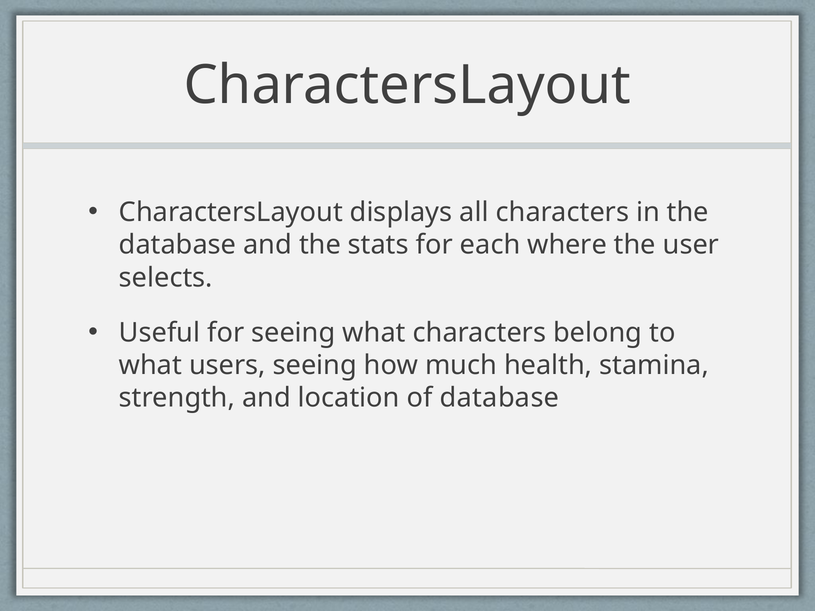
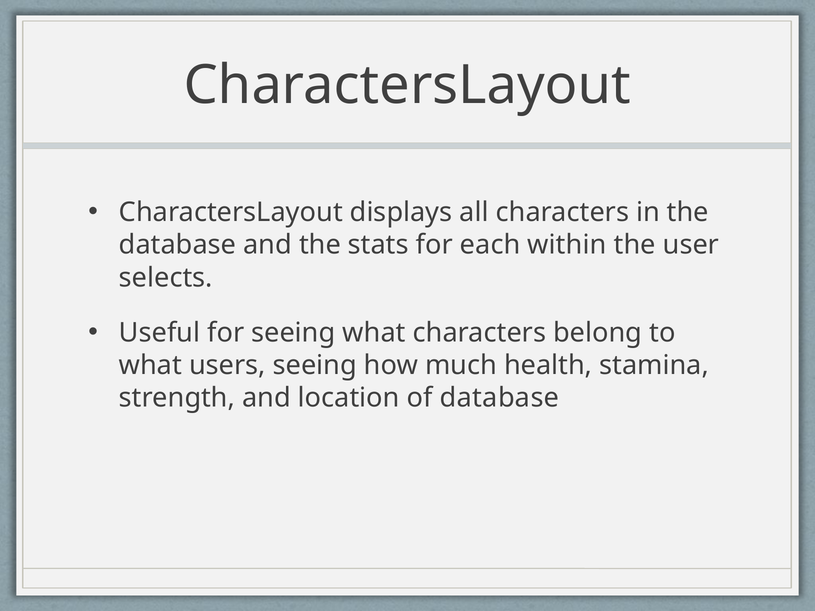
where: where -> within (567, 245)
